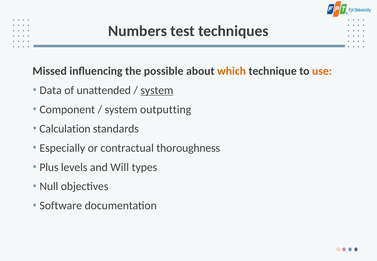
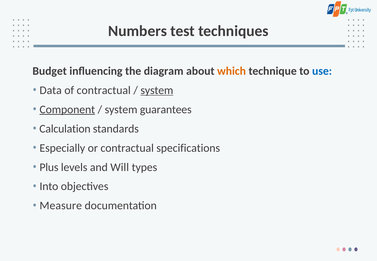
Missed: Missed -> Budget (50, 71)
possible: possible -> diagram (164, 71)
use colour: orange -> blue (322, 71)
of unattended: unattended -> contractual (104, 90)
Component underline: none -> present (67, 109)
outputting: outputting -> guarantees (166, 109)
thoroughness: thoroughness -> specifications (188, 148)
Null: Null -> Into (49, 186)
Software: Software -> Measure (61, 206)
